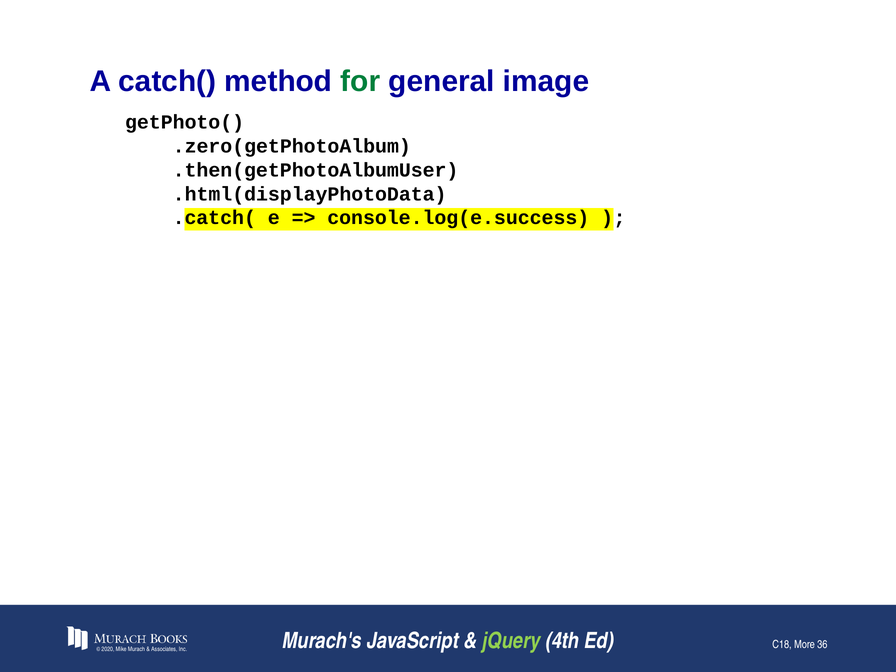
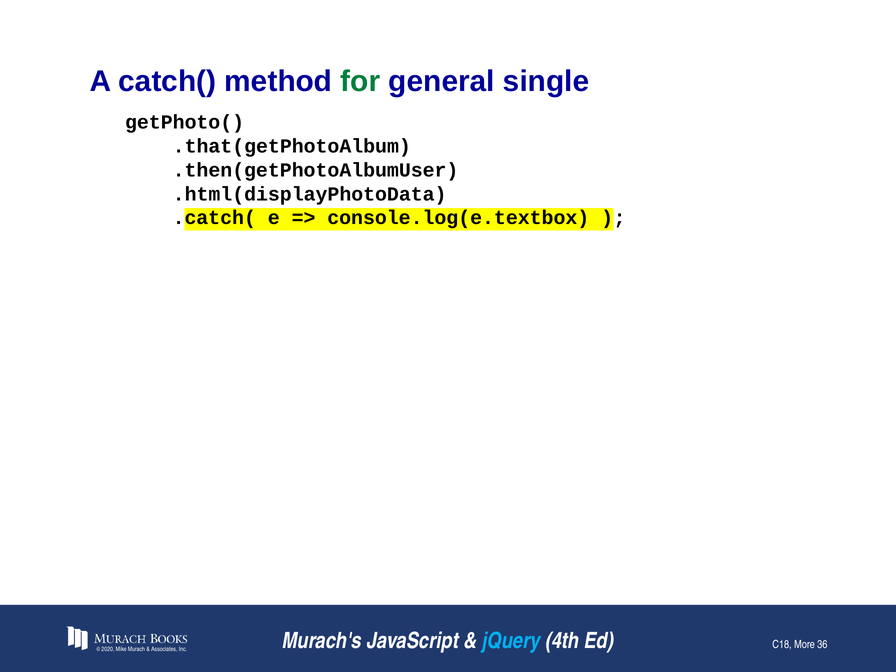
image: image -> single (546, 81)
.zero(getPhotoAlbum: .zero(getPhotoAlbum -> .that(getPhotoAlbum (292, 146)
console.log(e.success: console.log(e.success -> console.log(e.textbox (458, 218)
jQuery colour: light green -> light blue (511, 641)
